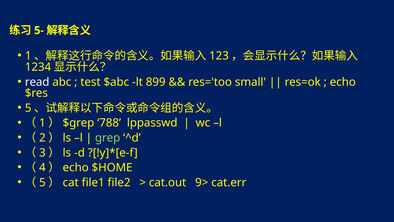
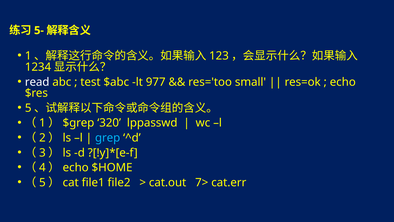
899: 899 -> 977 (156, 82)
788: 788 -> 320 (109, 123)
grep colour: light green -> light blue (108, 138)
9>: 9> -> 7> (202, 182)
